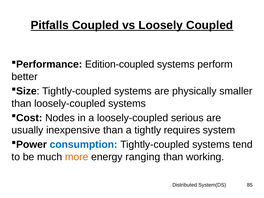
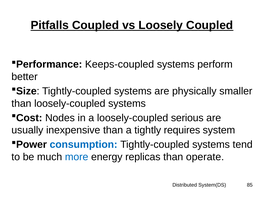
Edition-coupled: Edition-coupled -> Keeps-coupled (120, 64)
more colour: orange -> blue (77, 157)
ranging: ranging -> replicas (143, 157)
working: working -> operate (205, 157)
